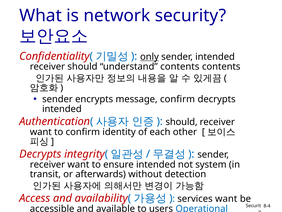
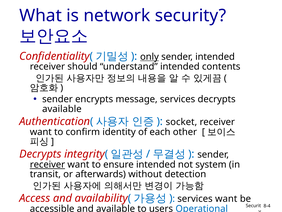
understand contents: contents -> intended (180, 67)
message confirm: confirm -> services (178, 99)
intended: intended -> available (62, 109)
should: should -> socket (181, 122)
receiver underline: none -> present (47, 164)
